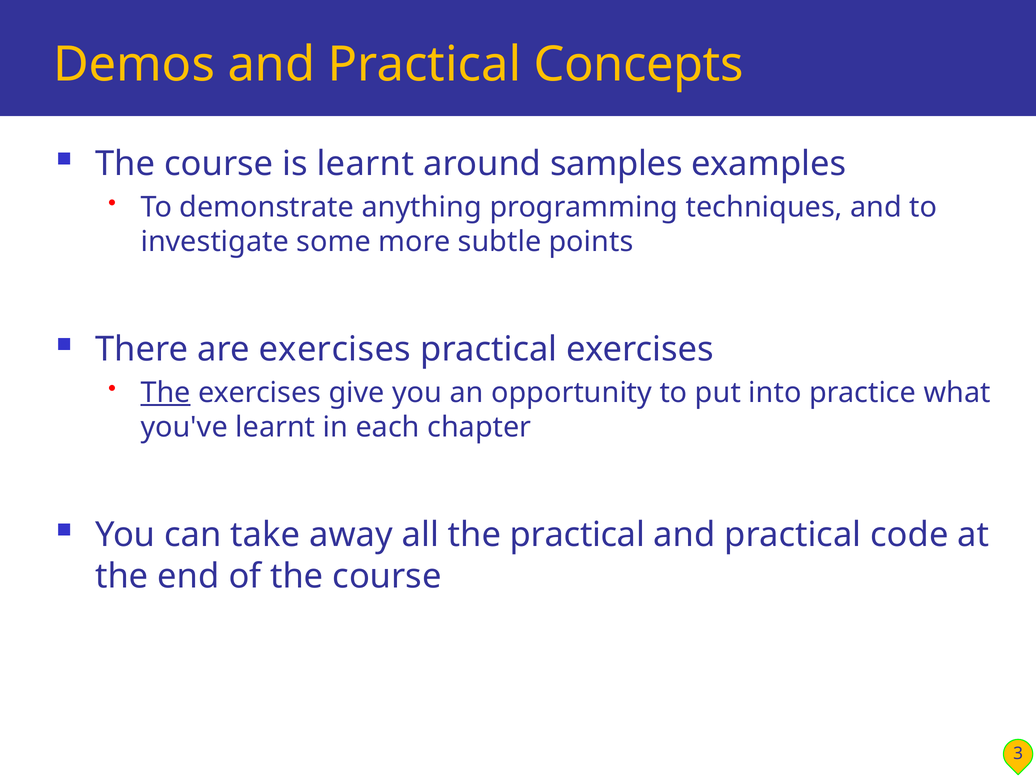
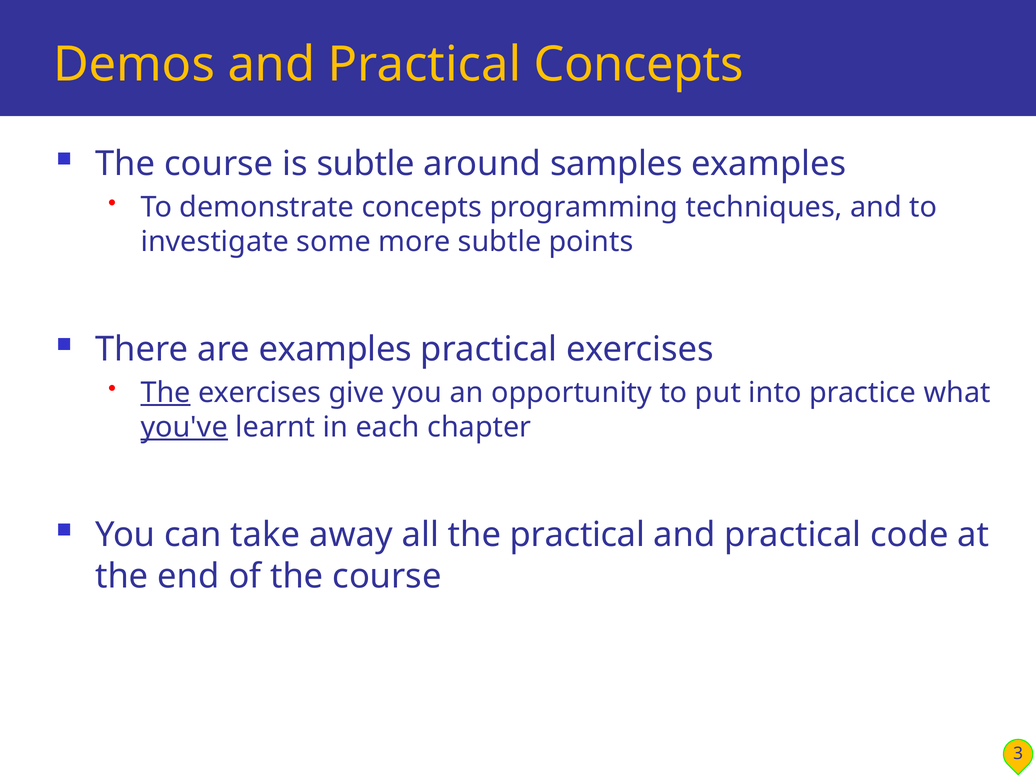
is learnt: learnt -> subtle (366, 164)
demonstrate anything: anything -> concepts (422, 207)
are exercises: exercises -> examples (335, 349)
you've underline: none -> present (184, 427)
